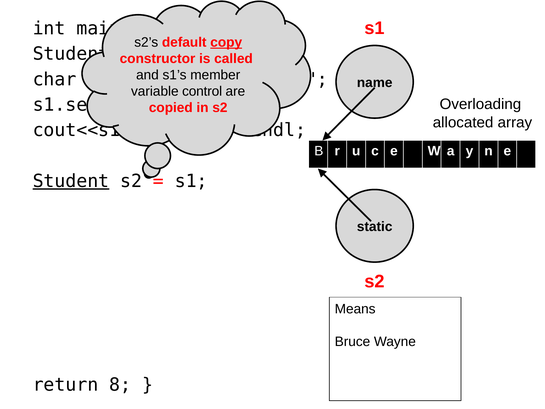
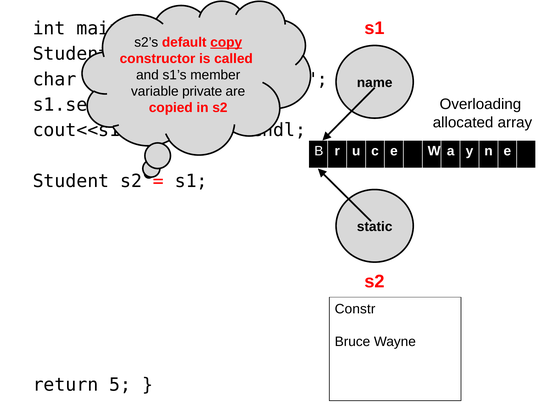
control: control -> private (202, 91)
Student underline: present -> none (71, 181)
Means: Means -> Constr (355, 309)
8: 8 -> 5 (120, 384)
